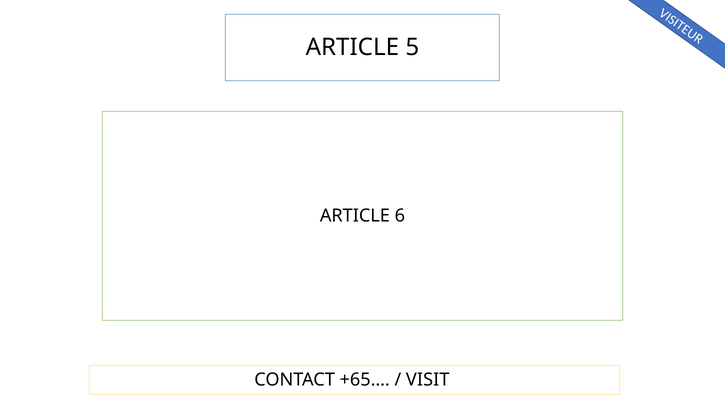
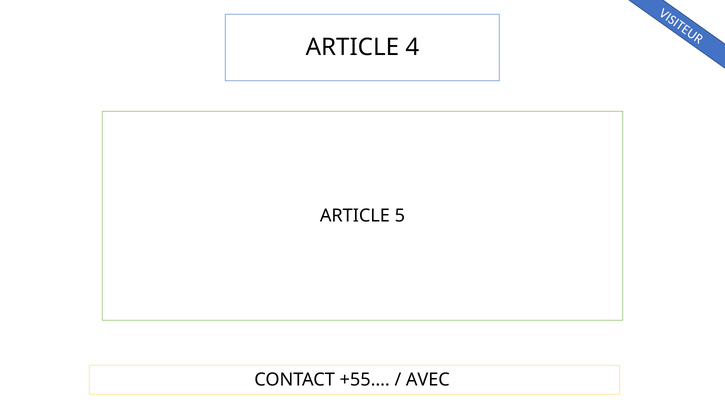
5: 5 -> 4 (412, 47)
6: 6 -> 5 (400, 216)
+65…: +65… -> +55… (365, 379)
VISIT: VISIT -> AVEC (428, 379)
